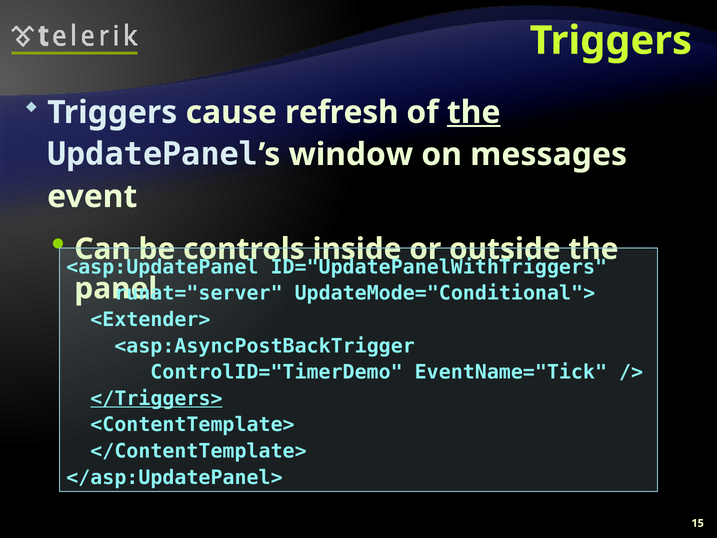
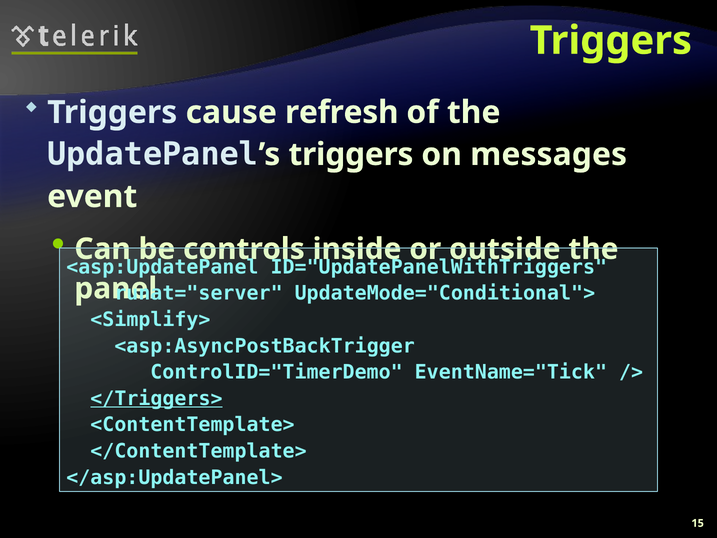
the underline: present -> none (474, 112)
window: window -> triggers (351, 154)
<Extender>: <Extender> -> <Simplify> (150, 320)
